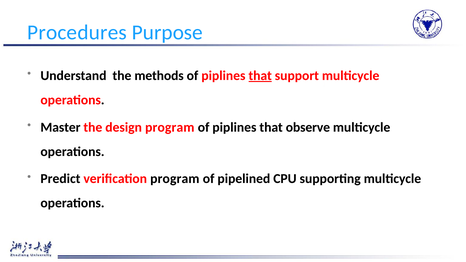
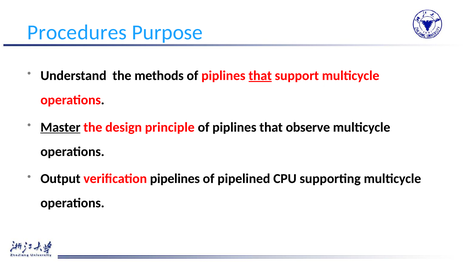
Master underline: none -> present (60, 127)
design program: program -> principle (170, 127)
Predict: Predict -> Output (60, 179)
verification program: program -> pipelines (175, 179)
